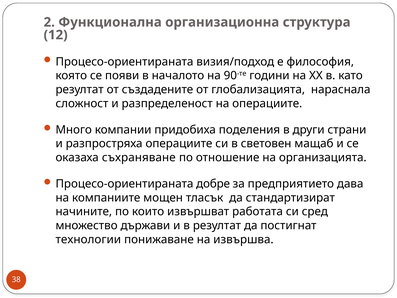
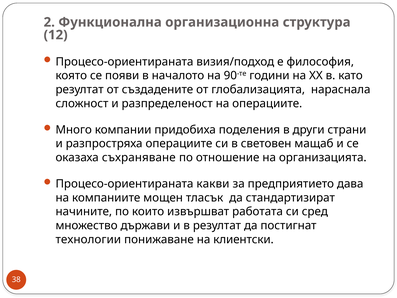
добре: добре -> какви (213, 184)
извършва: извършва -> клиентски (244, 239)
